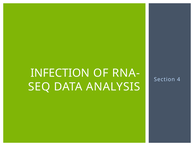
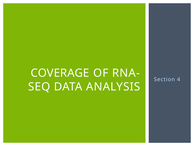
INFECTION: INFECTION -> COVERAGE (60, 73)
